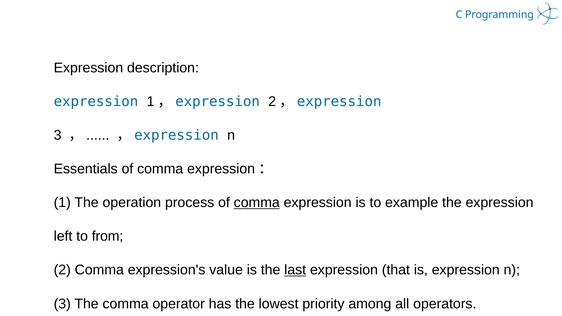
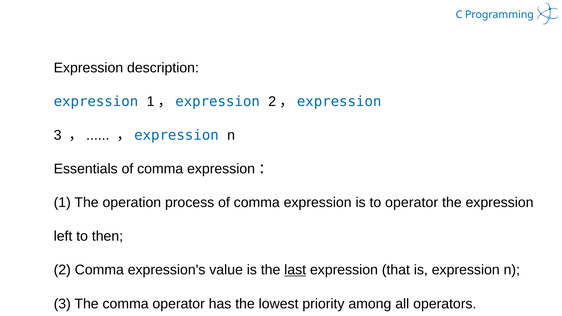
comma underline: present -> none (257, 203)
to example: example -> operator (412, 203)
from: from -> then (107, 236)
